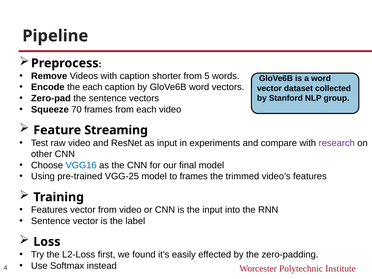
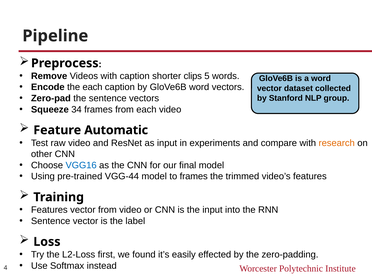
shorter from: from -> clips (193, 76)
70: 70 -> 34 (77, 109)
Streaming: Streaming -> Automatic (116, 130)
research colour: purple -> orange (337, 143)
VGG-25: VGG-25 -> VGG-44 (122, 176)
